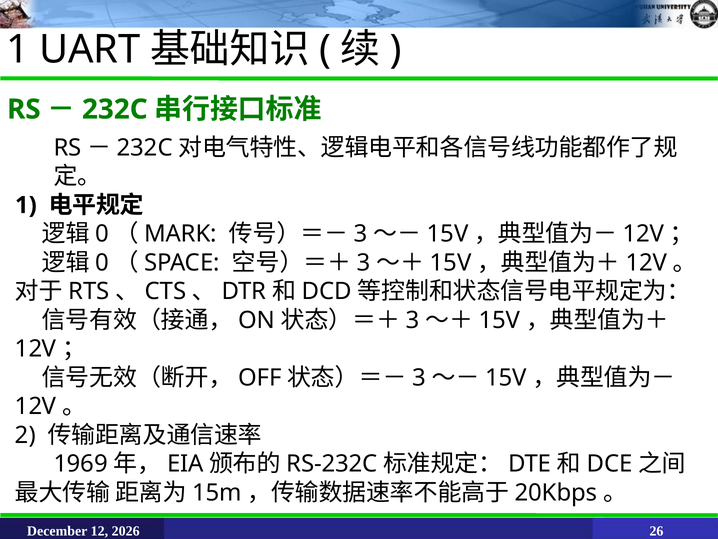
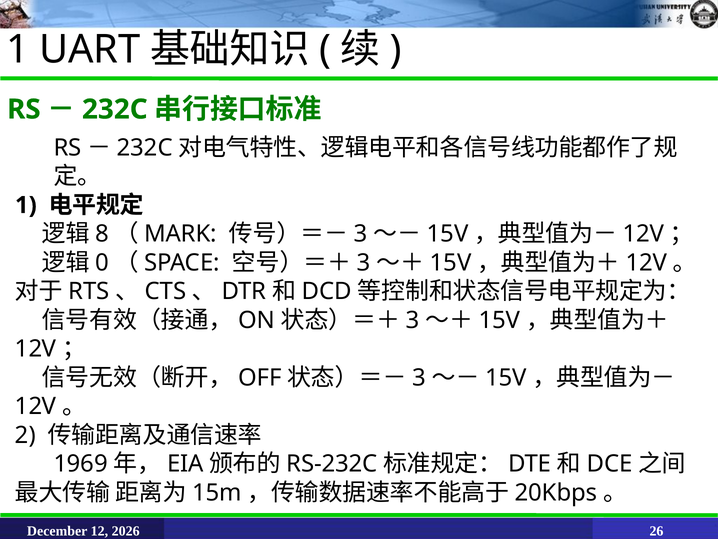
0: 0 -> 8 (102, 234)
